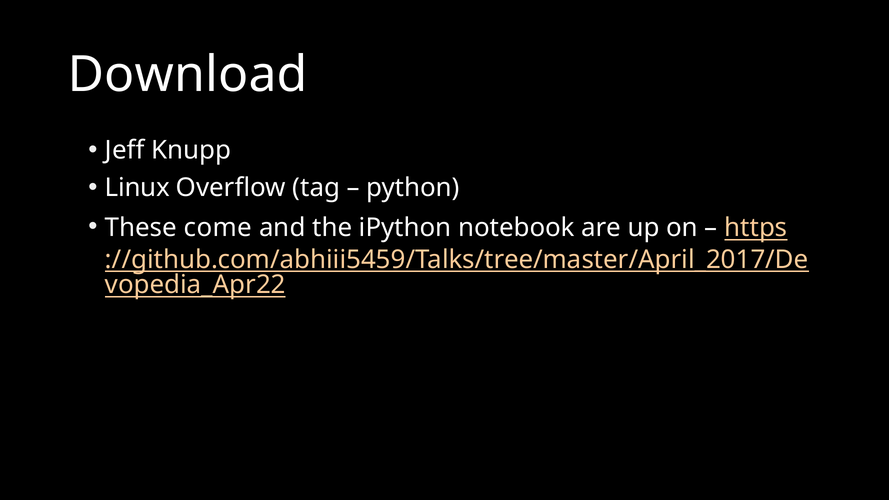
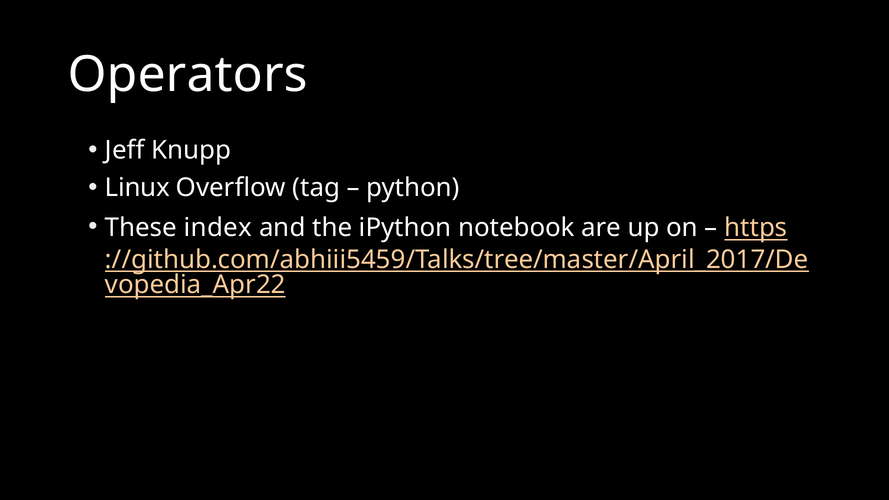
Download: Download -> Operators (188, 75)
come: come -> index (218, 228)
